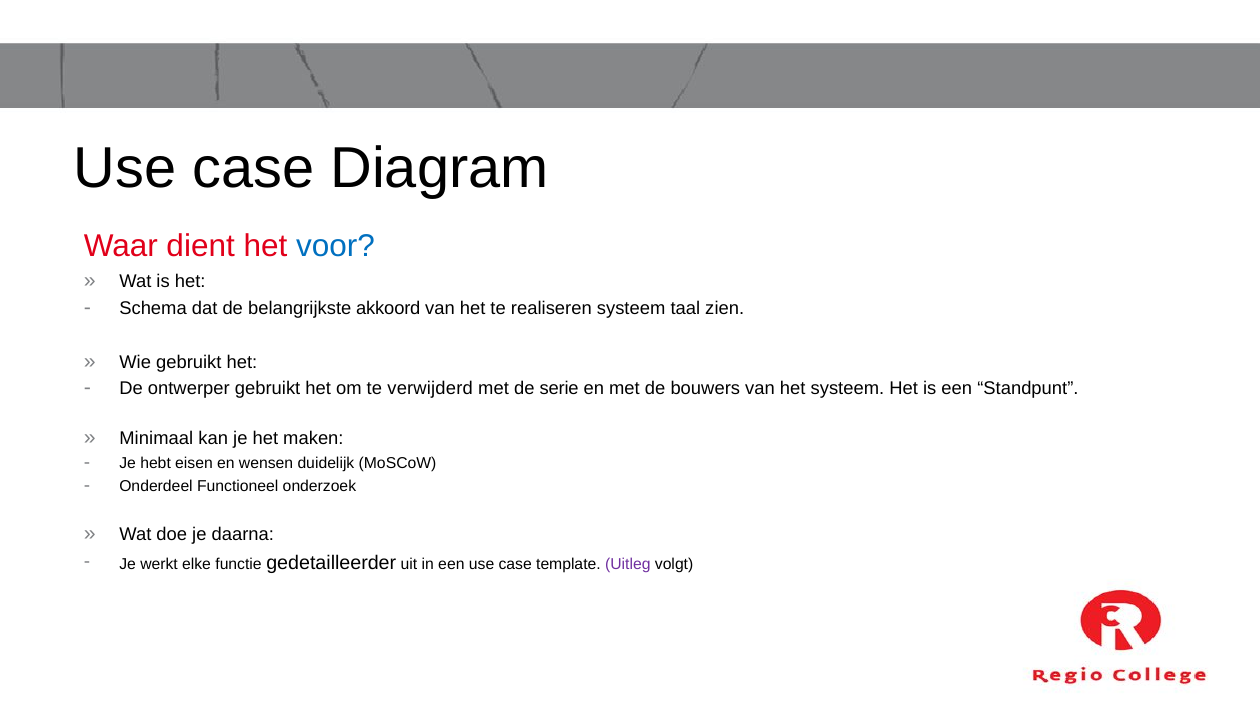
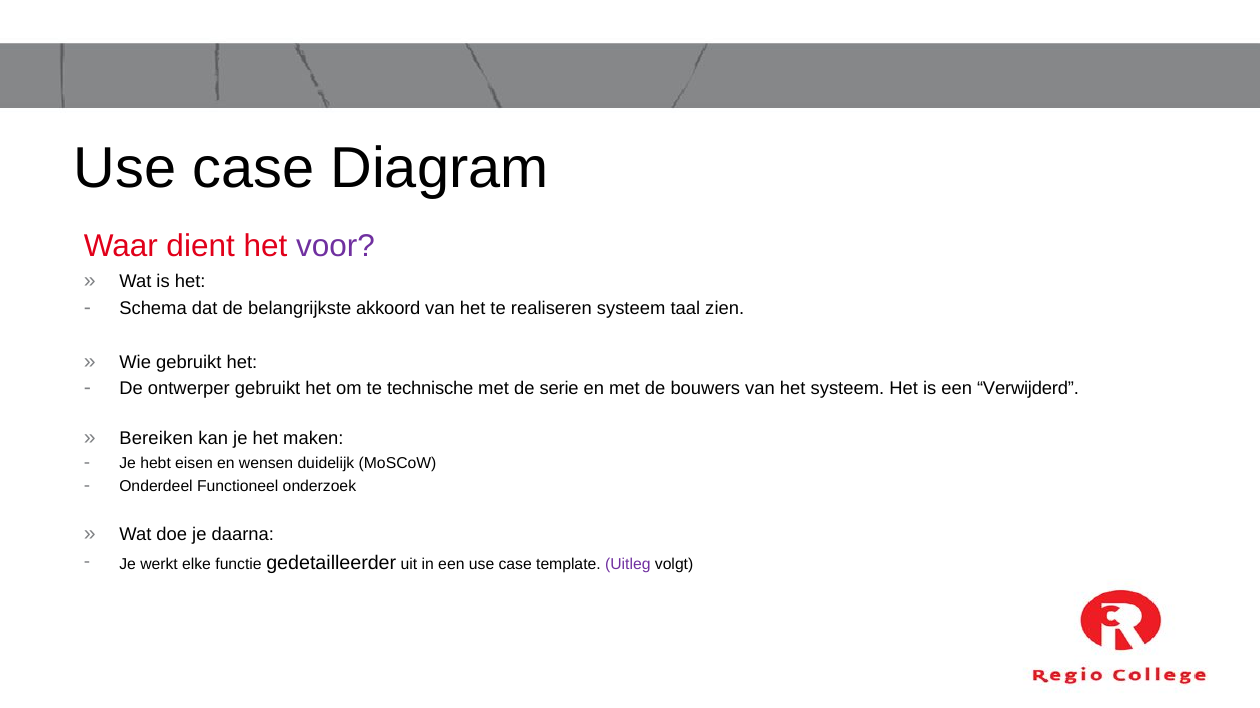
voor colour: blue -> purple (335, 246)
verwijderd: verwijderd -> technische (430, 389)
Standpunt: Standpunt -> Verwijderd (1028, 389)
Minimaal: Minimaal -> Bereiken (156, 439)
